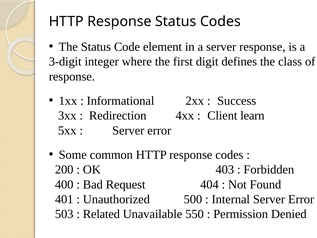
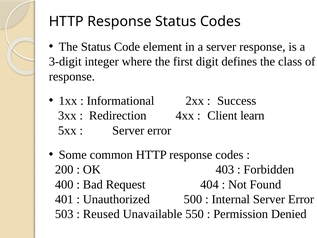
Related: Related -> Reused (101, 214)
